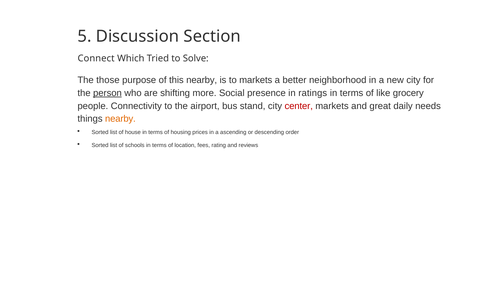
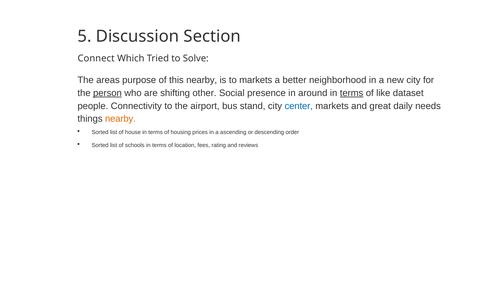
those: those -> areas (108, 80)
more: more -> other (205, 93)
ratings: ratings -> around (313, 93)
terms underline: none -> present (352, 93)
grocery: grocery -> dataset (408, 93)
center colour: red -> blue (299, 106)
